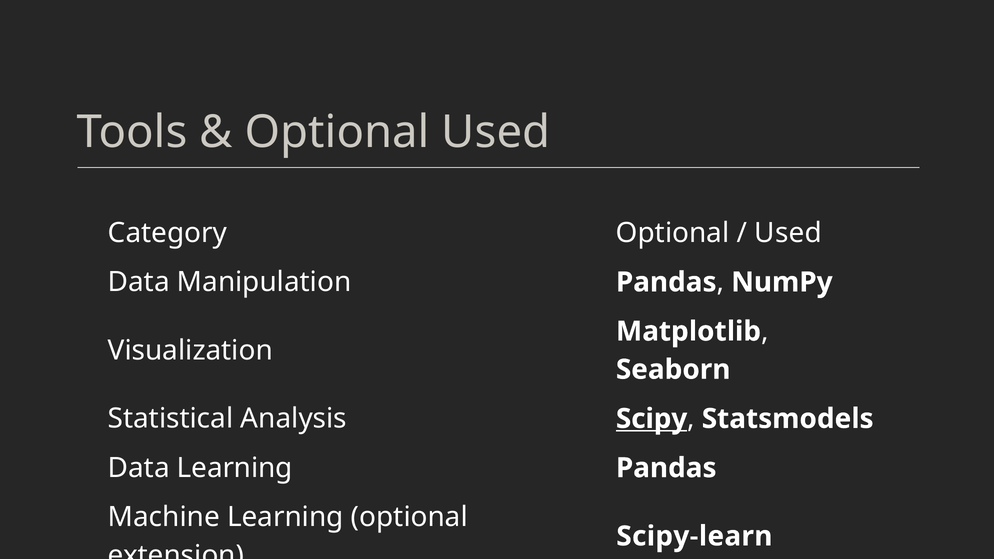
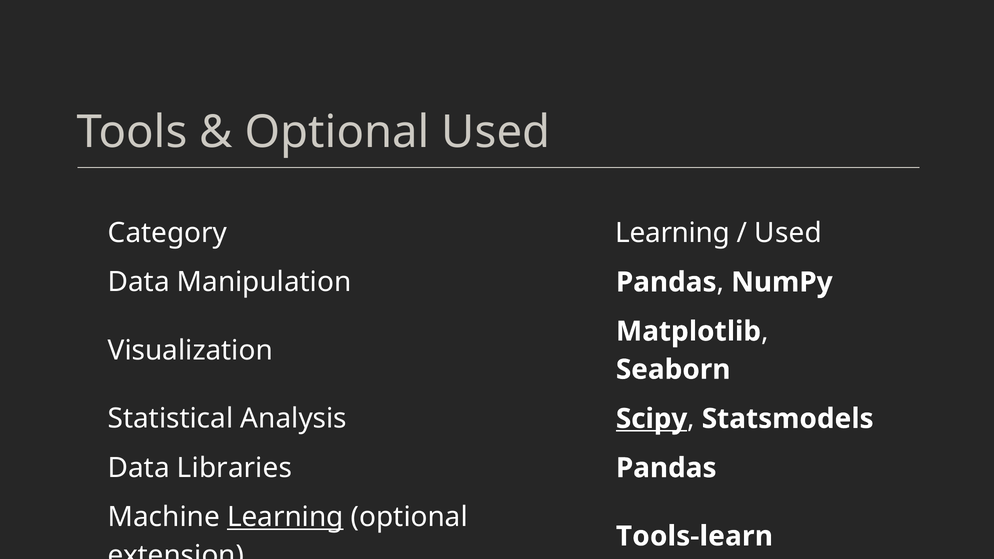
Category Optional: Optional -> Learning (673, 233)
Data Learning: Learning -> Libraries (235, 468)
Learning underline: none -> present (285, 517)
Scipy-learn: Scipy-learn -> Tools-learn (694, 536)
